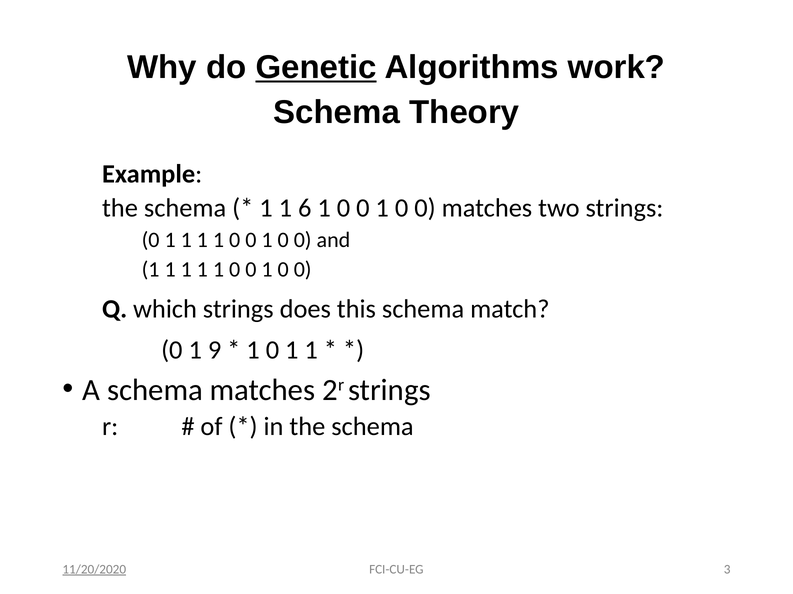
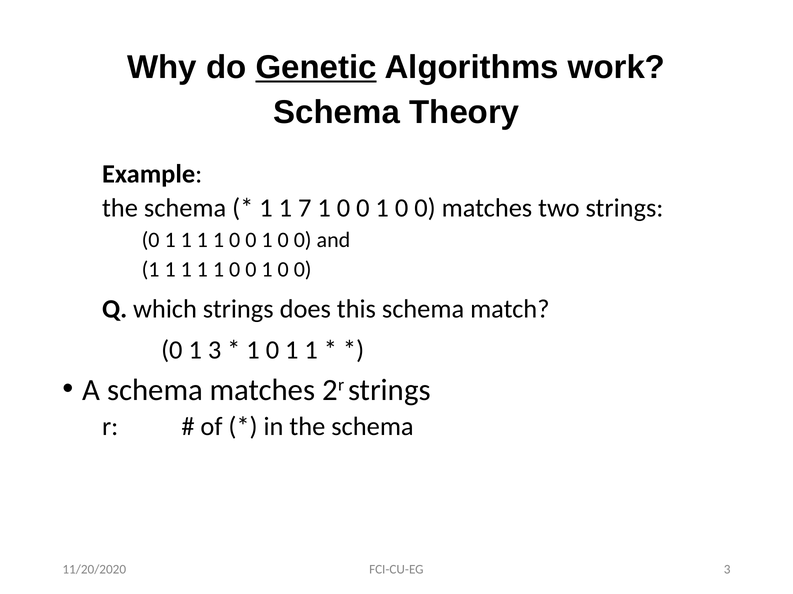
6: 6 -> 7 (305, 208)
1 9: 9 -> 3 (215, 350)
11/20/2020 underline: present -> none (94, 570)
